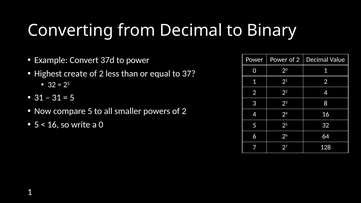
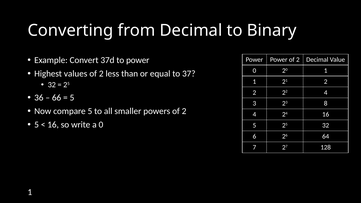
create: create -> values (76, 74)
31: 31 -> 36 (39, 98)
31: 31 -> 66 (57, 98)
